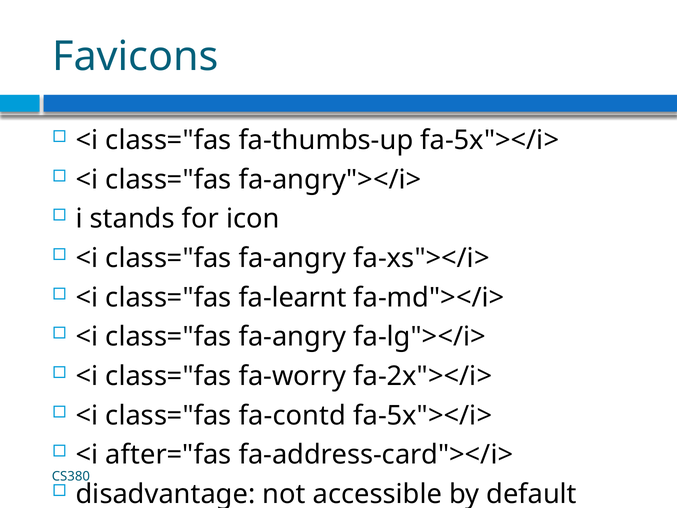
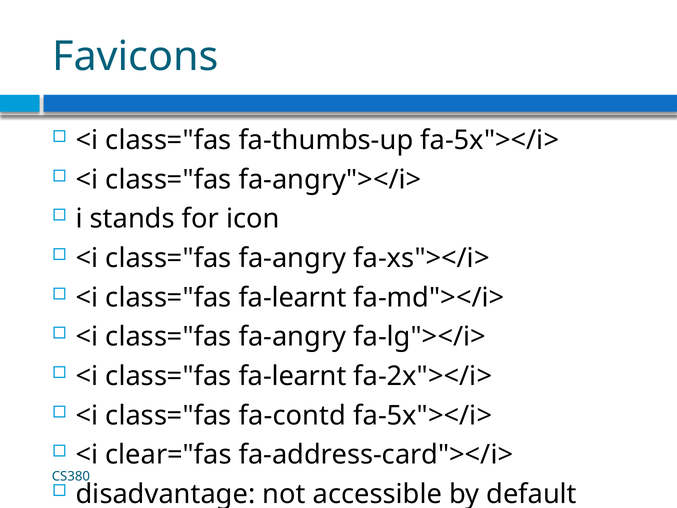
fa-worry: fa-worry -> fa-learnt (293, 376)
after="fas: after="fas -> clear="fas (169, 455)
